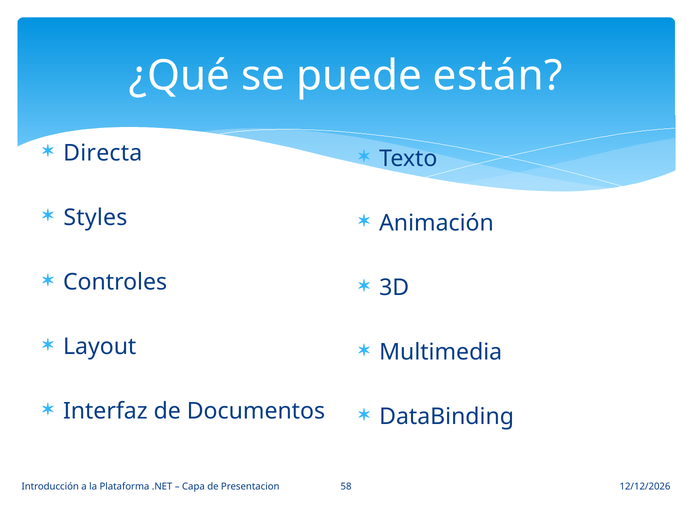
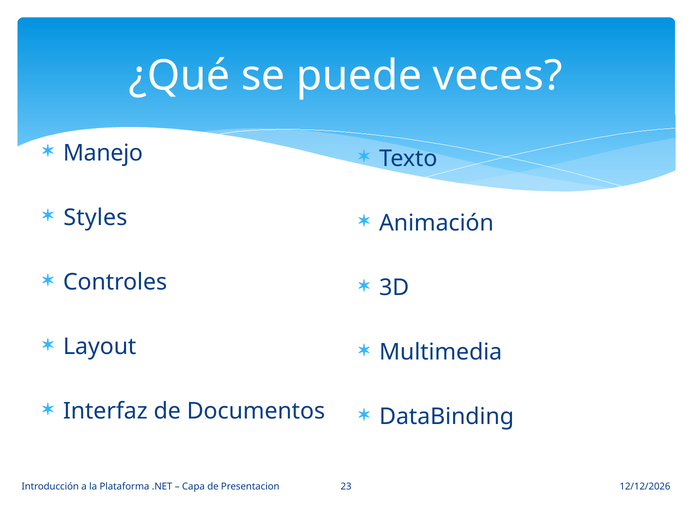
están: están -> veces (498, 76)
Directa: Directa -> Manejo (103, 153)
58: 58 -> 23 (346, 487)
